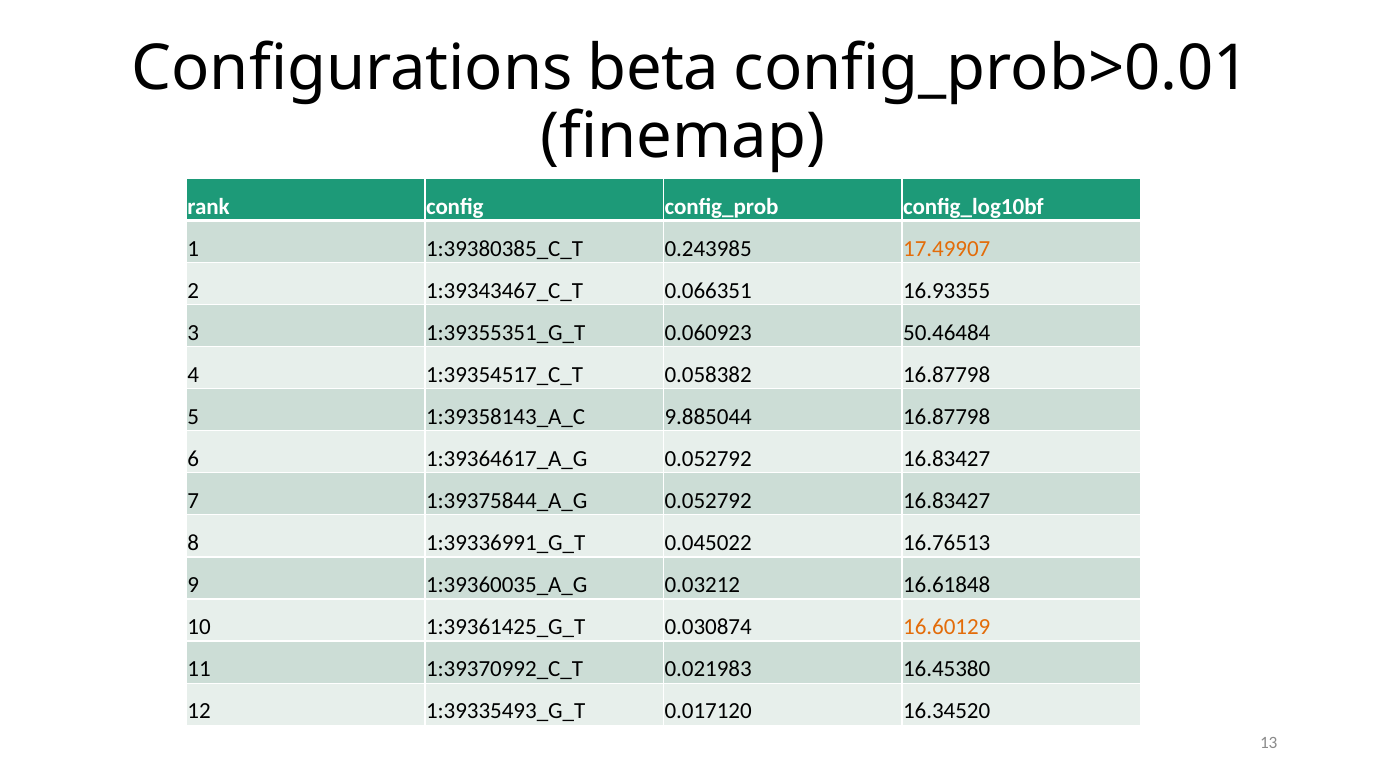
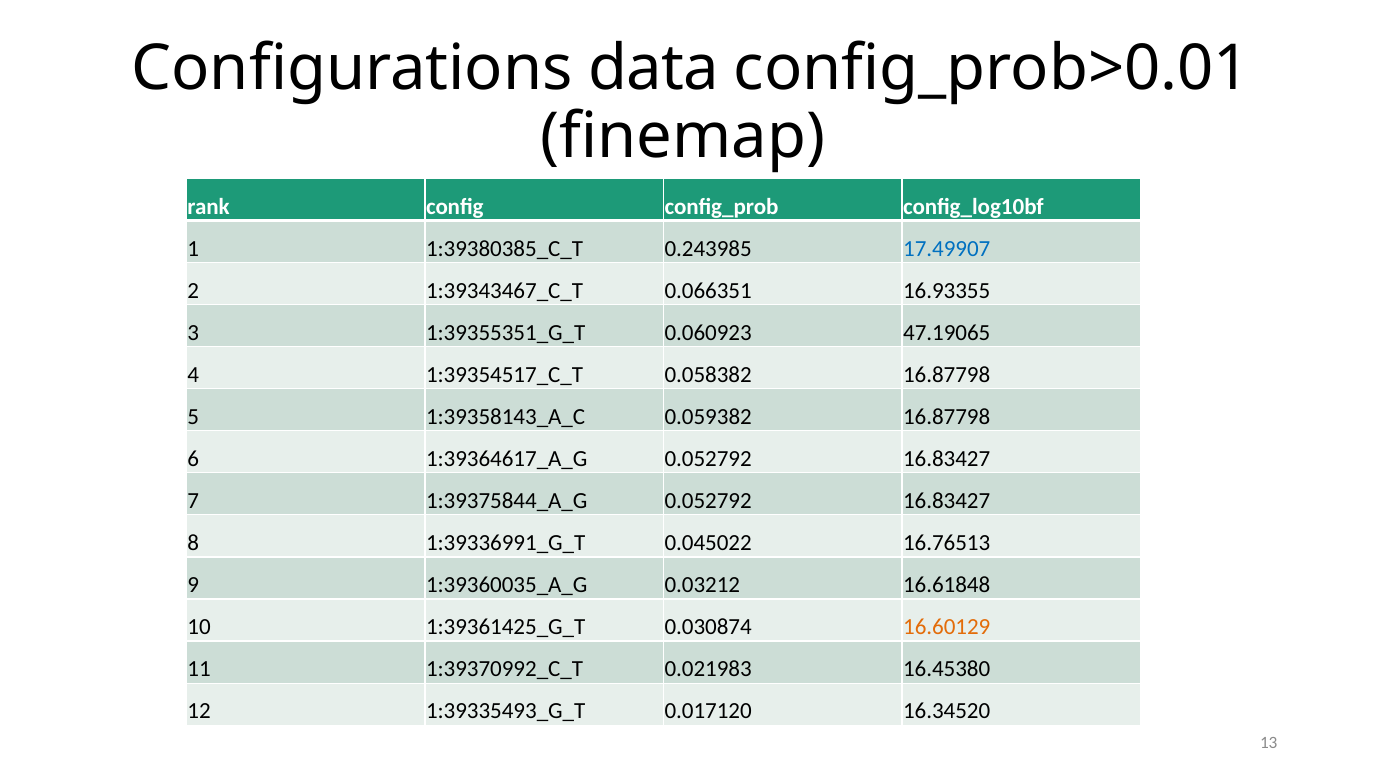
beta: beta -> data (654, 69)
17.49907 colour: orange -> blue (947, 249)
50.46484: 50.46484 -> 47.19065 (947, 333)
9.885044: 9.885044 -> 0.059382 (708, 417)
